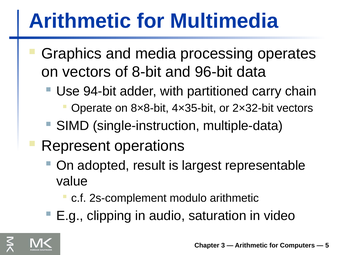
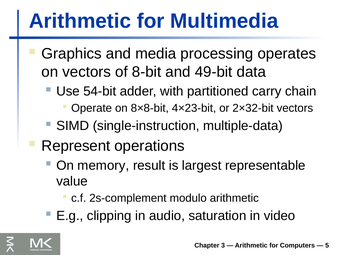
96-bit: 96-bit -> 49-bit (214, 72)
94-bit: 94-bit -> 54-bit (100, 91)
4×35-bit: 4×35-bit -> 4×23-bit (194, 108)
adopted: adopted -> memory (103, 165)
